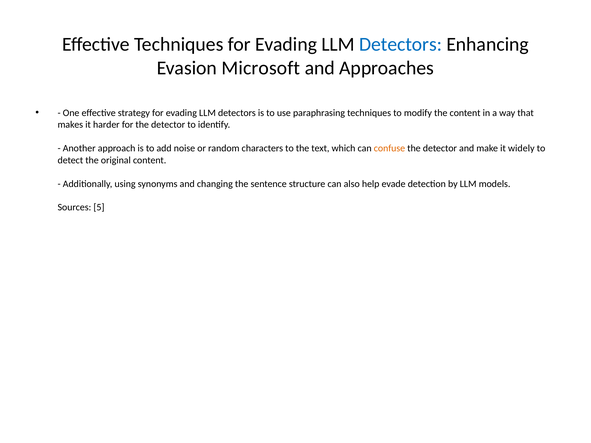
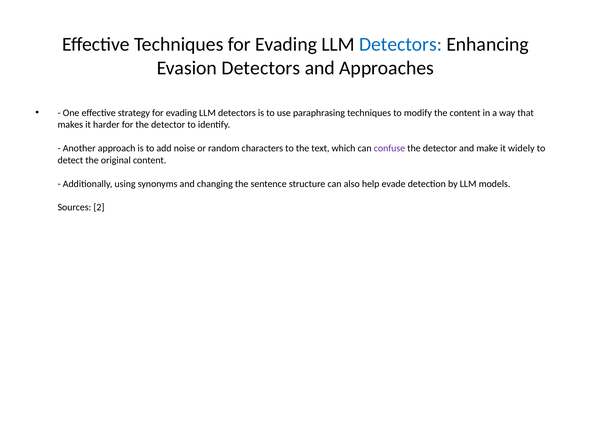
Evasion Microsoft: Microsoft -> Detectors (261, 68)
confuse colour: orange -> purple (389, 148)
5: 5 -> 2 (99, 208)
